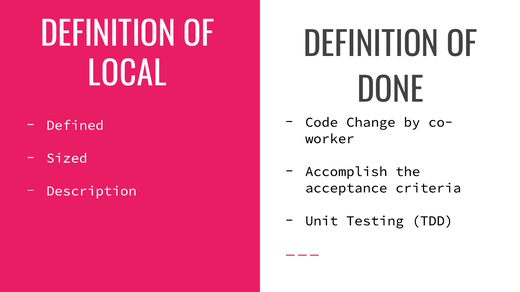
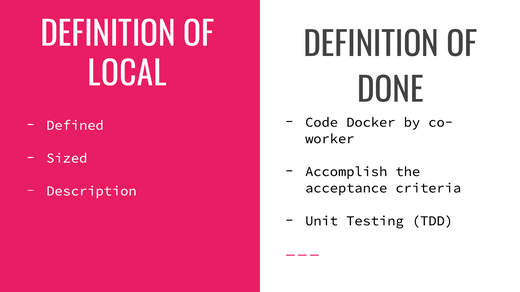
Change: Change -> Docker (371, 122)
